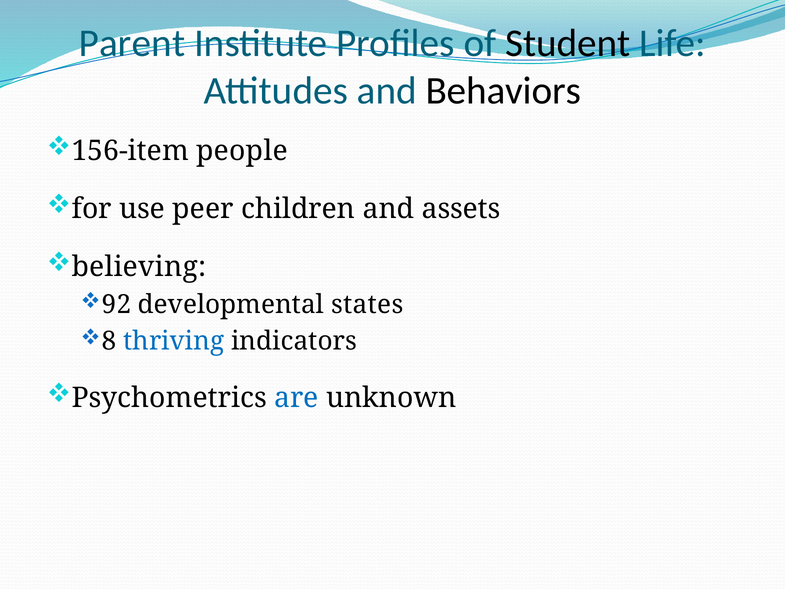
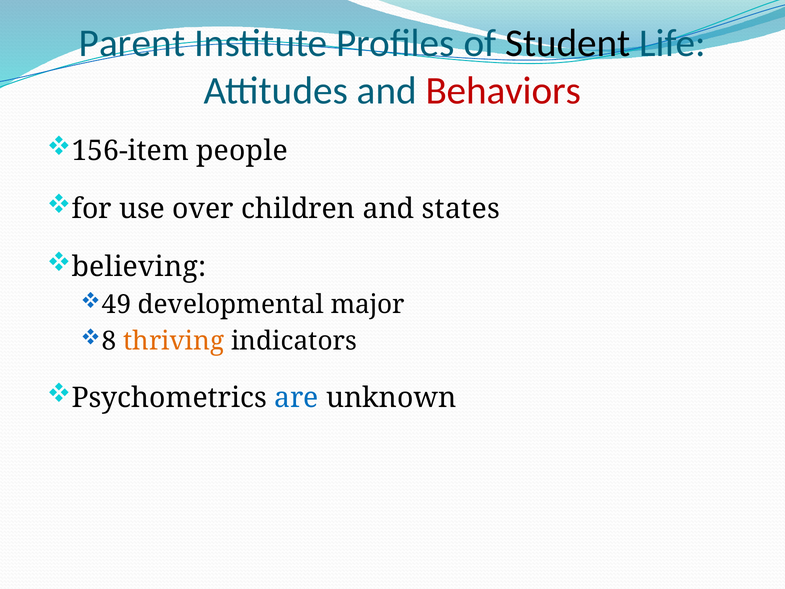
Behaviors colour: black -> red (503, 91)
peer: peer -> over (203, 209)
assets: assets -> states (461, 209)
92: 92 -> 49 (117, 304)
states: states -> major (368, 304)
thriving colour: blue -> orange (174, 341)
